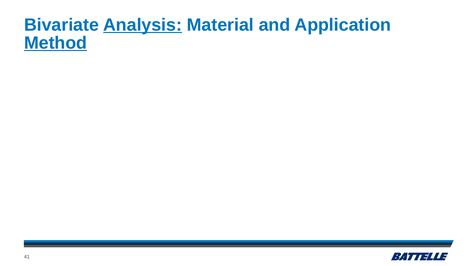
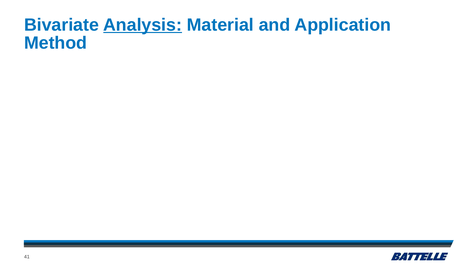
Method underline: present -> none (56, 43)
